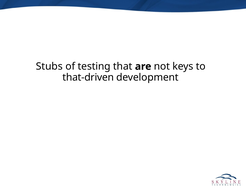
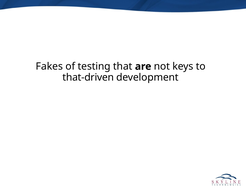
Stubs: Stubs -> Fakes (49, 66)
